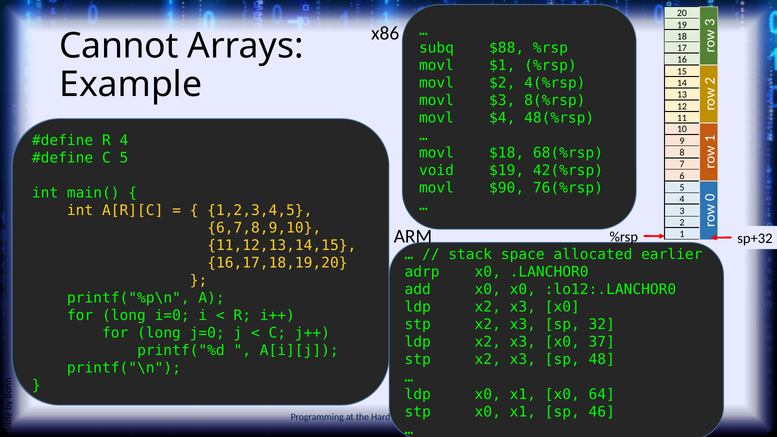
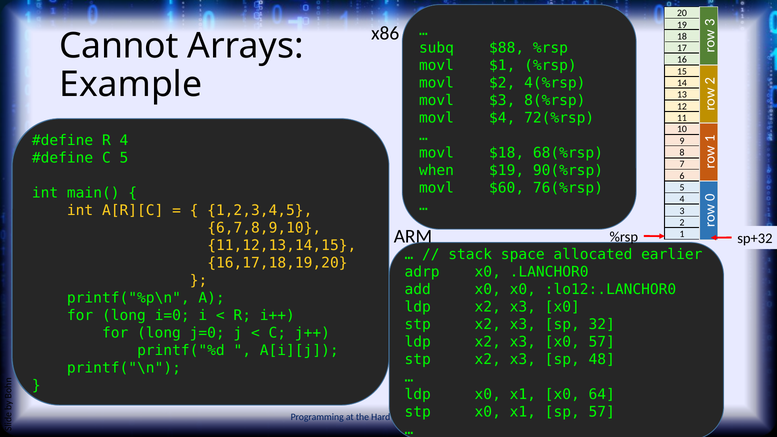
48(%rsp: 48(%rsp -> 72(%rsp (559, 118)
void: void -> when (437, 170)
42(%rsp: 42(%rsp -> 90(%rsp (568, 170)
$90: $90 -> $60 (507, 188)
x0 37: 37 -> 57 (602, 342)
sp 46: 46 -> 57 (602, 412)
